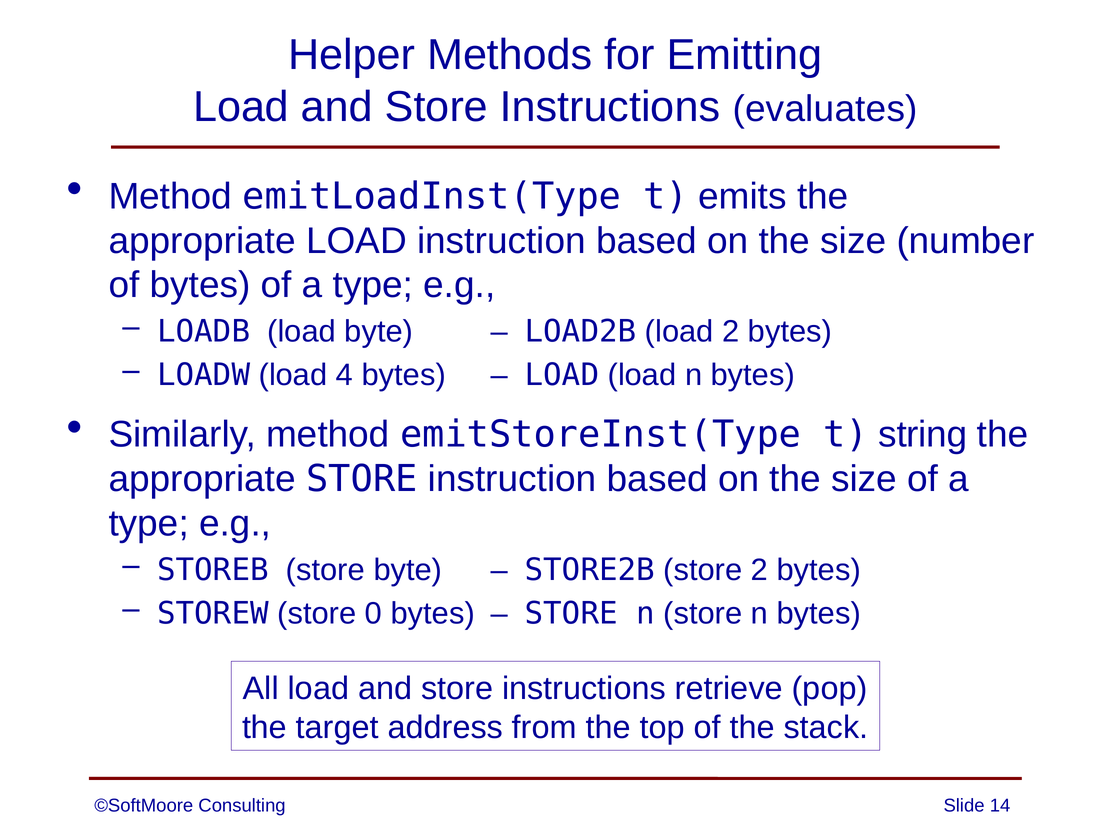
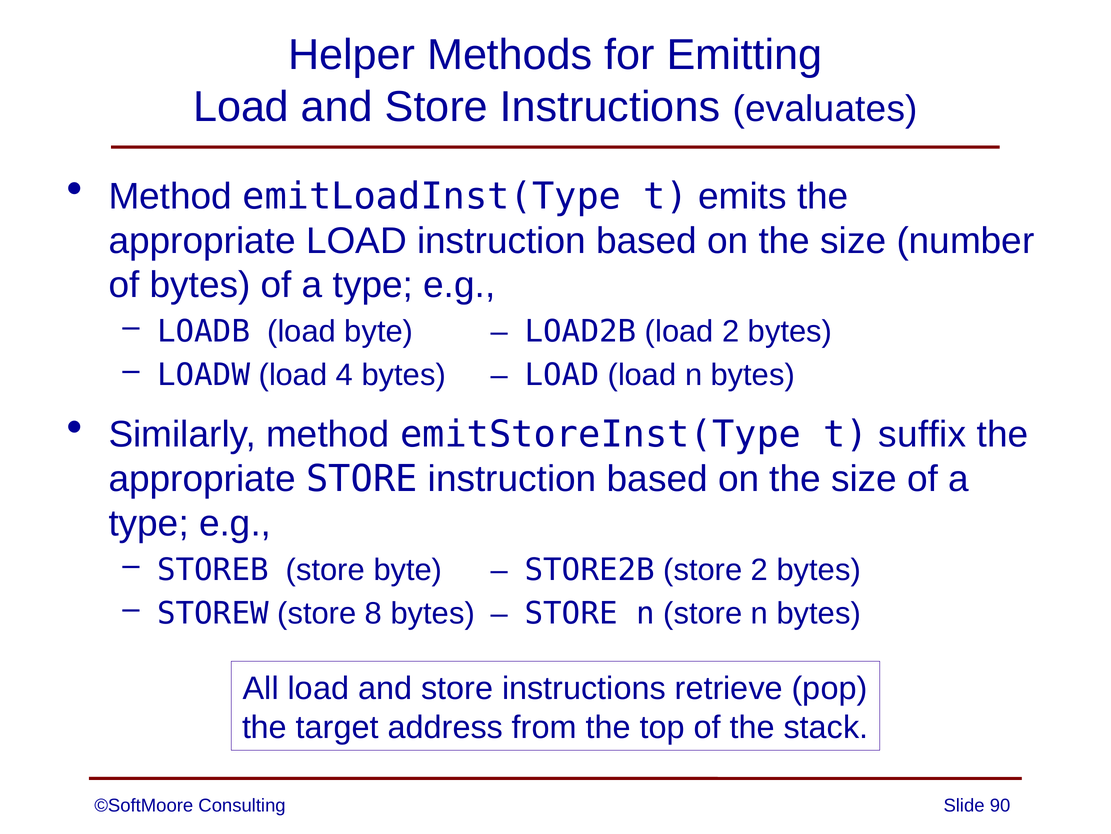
string: string -> suffix (922, 434)
0: 0 -> 8 (373, 613)
14: 14 -> 90 (1000, 805)
